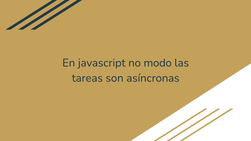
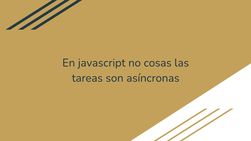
modo: modo -> cosas (158, 63)
